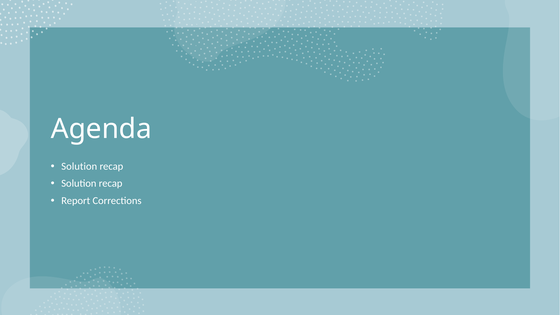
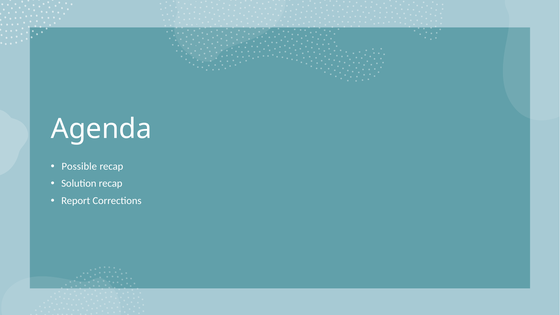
Solution: Solution -> Possible (79, 166)
